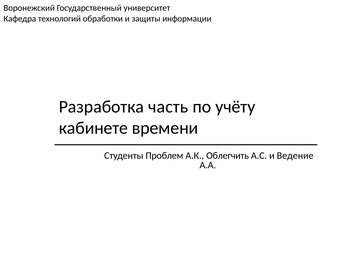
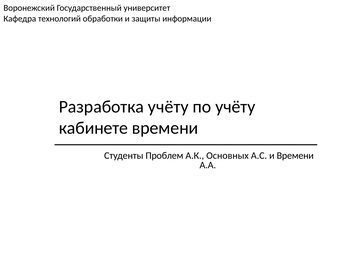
Разработка часть: часть -> учёту (168, 106)
Облегчить: Облегчить -> Основных (227, 155)
и Ведение: Ведение -> Времени (295, 155)
